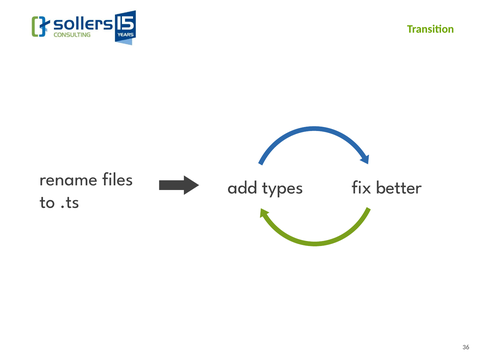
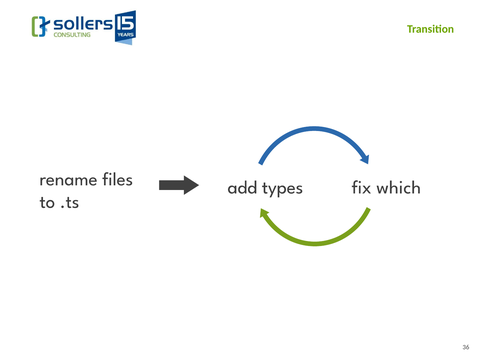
better: better -> which (399, 187)
